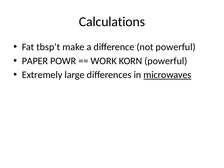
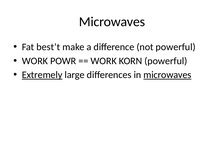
Calculations: Calculations -> Microwaves (112, 22)
tbsp’t: tbsp’t -> best’t (48, 47)
PAPER: PAPER -> WORK (35, 61)
Extremely underline: none -> present (42, 75)
